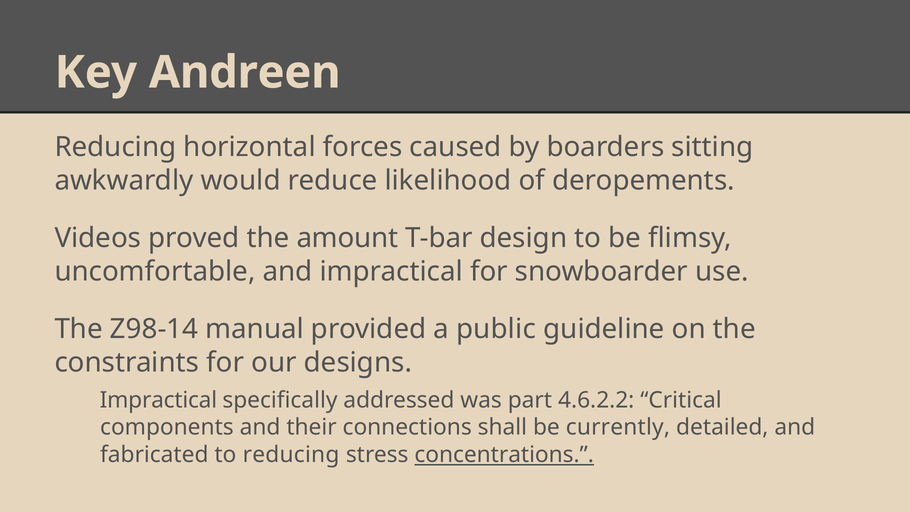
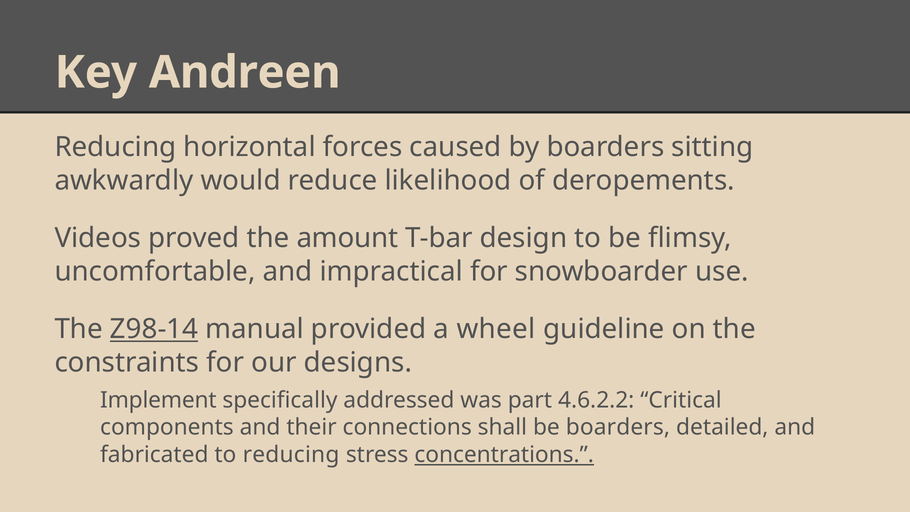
Z98-14 underline: none -> present (154, 329)
public: public -> wheel (496, 329)
Impractical: Impractical -> Implement (158, 400)
be currently: currently -> boarders (618, 427)
